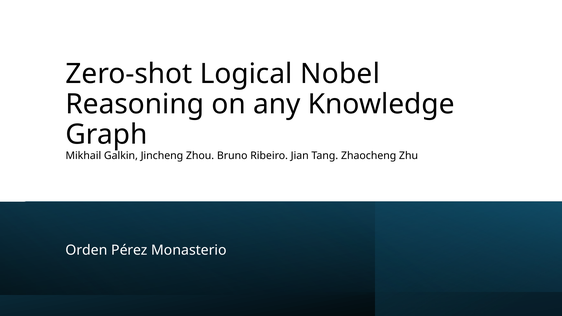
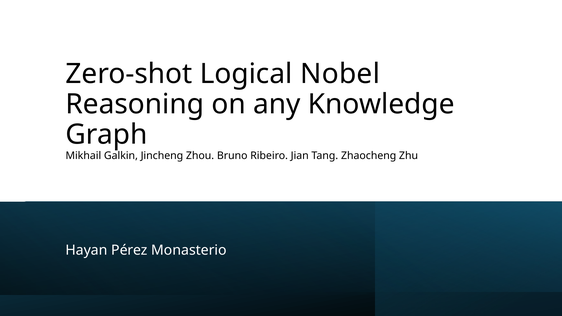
Orden: Orden -> Hayan (87, 250)
